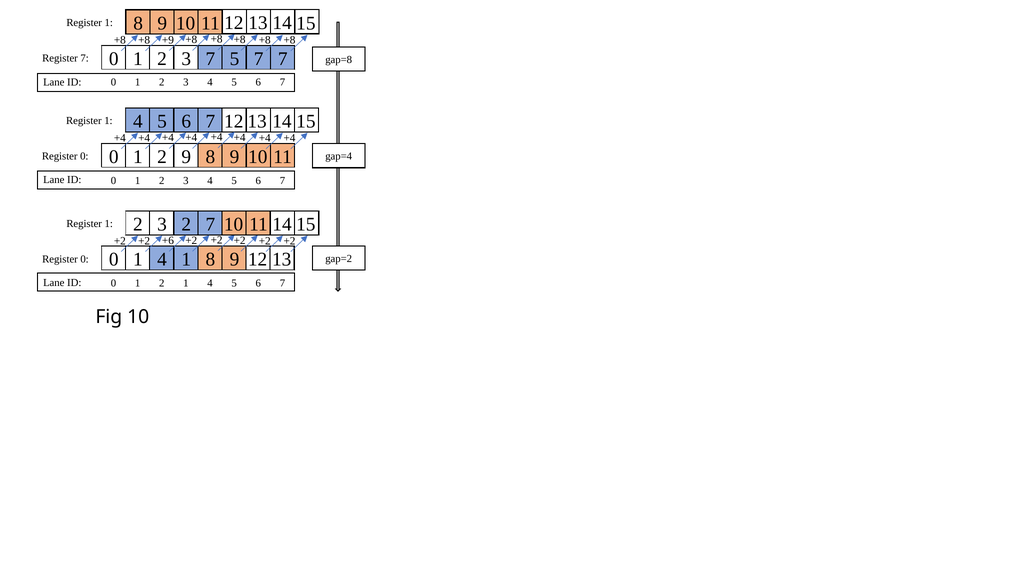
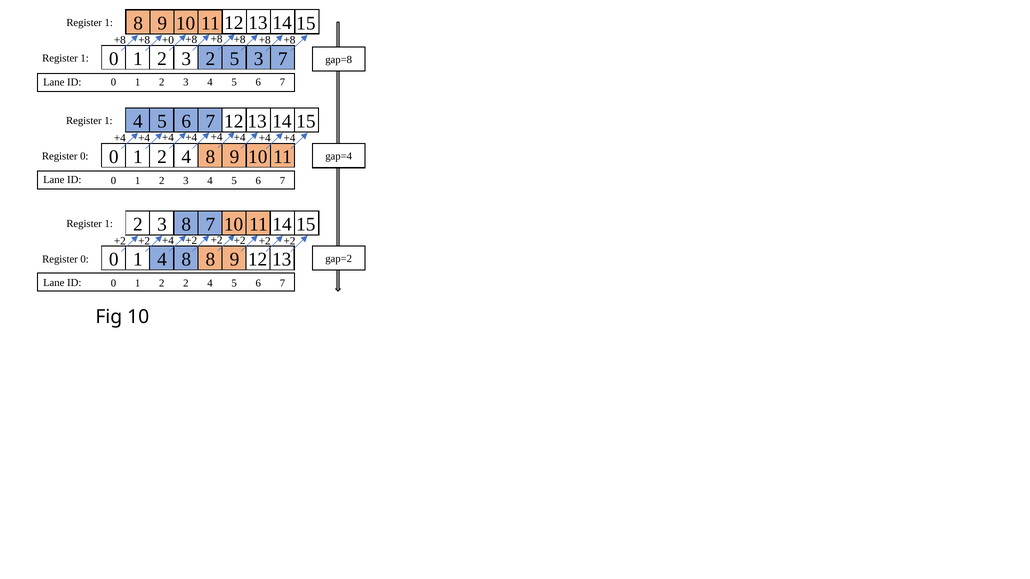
+9: +9 -> +0 (168, 40)
3 7: 7 -> 2 (210, 59)
5 7: 7 -> 3 (259, 59)
7: 7 -> 1 (85, 58)
1 2 9: 9 -> 4 (186, 157)
3 2: 2 -> 8 (186, 224)
+2 +6: +6 -> +4 (168, 241)
1 4 1: 1 -> 8 (186, 260)
2 1: 1 -> 2 (186, 283)
